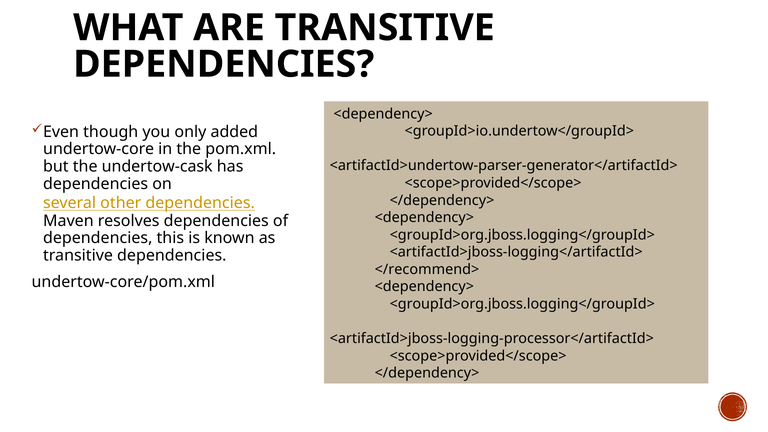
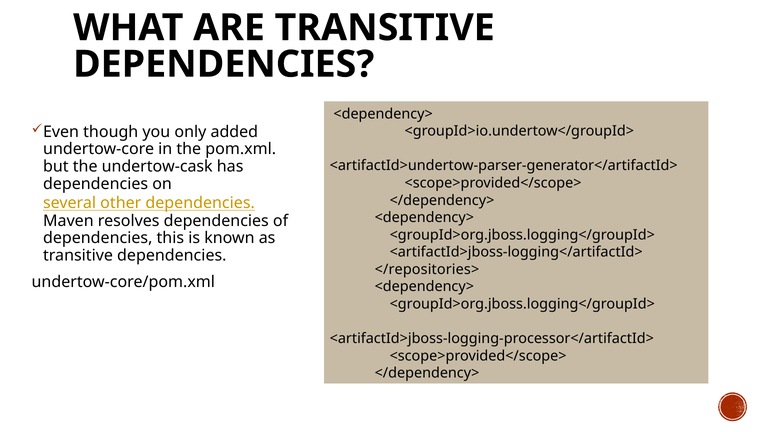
</recommend>: </recommend> -> </repositories> (427, 269)
